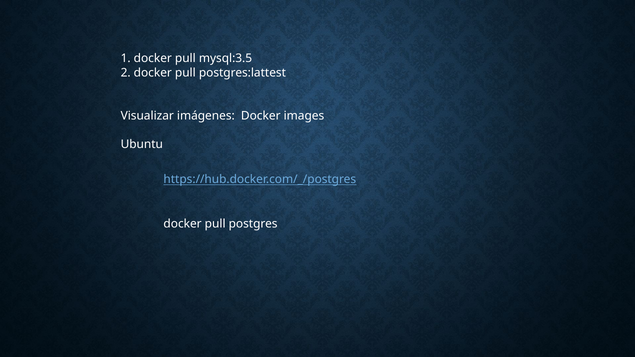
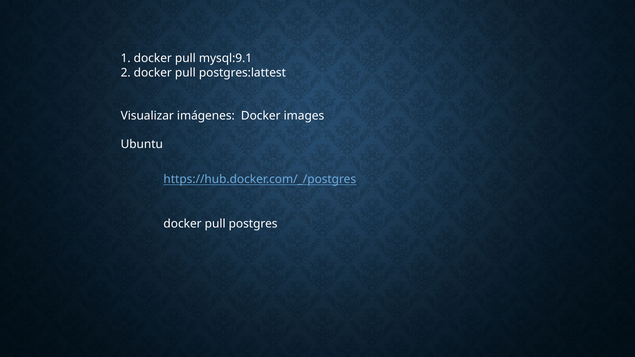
mysql:3.5: mysql:3.5 -> mysql:9.1 (225, 59)
